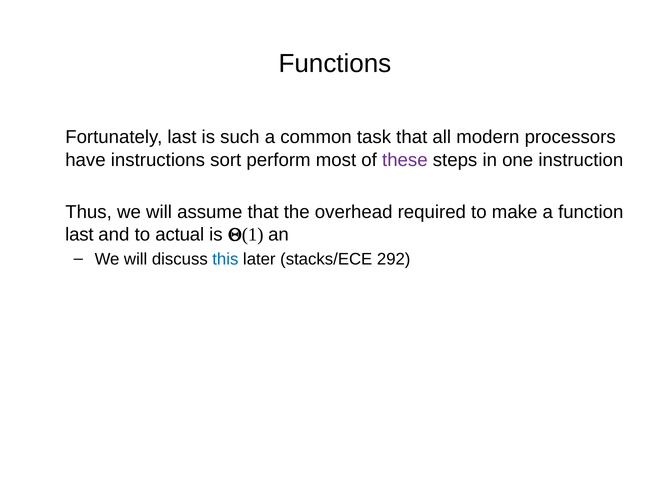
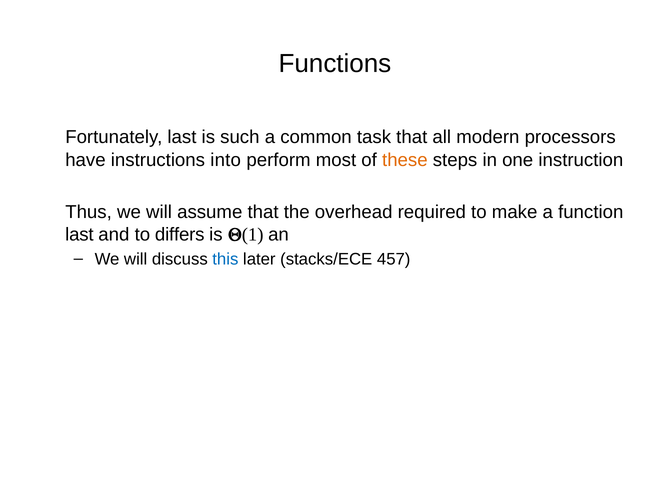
sort: sort -> into (226, 160)
these colour: purple -> orange (405, 160)
actual: actual -> differs (180, 234)
292: 292 -> 457 (394, 259)
